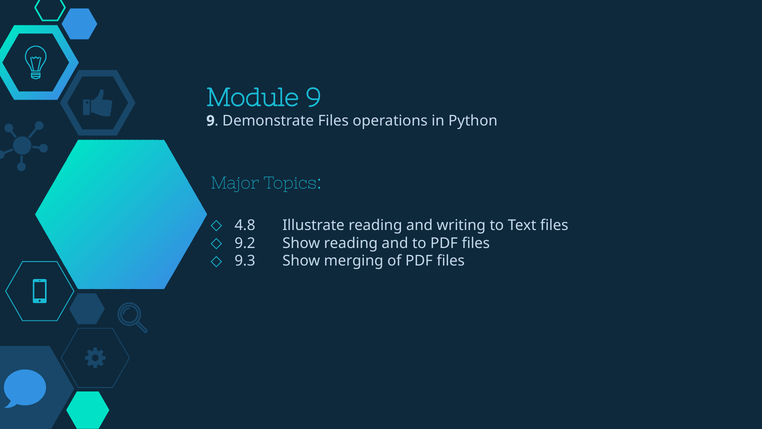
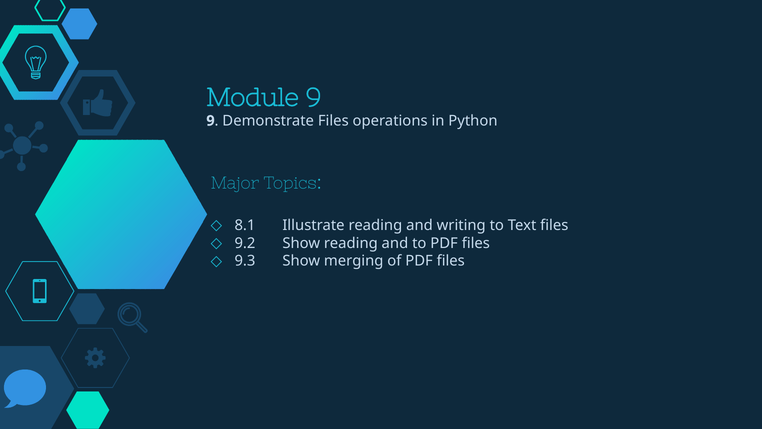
4.8: 4.8 -> 8.1 (245, 225)
